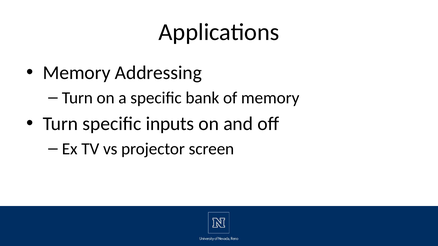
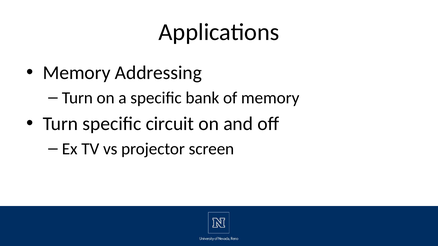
inputs: inputs -> circuit (170, 124)
